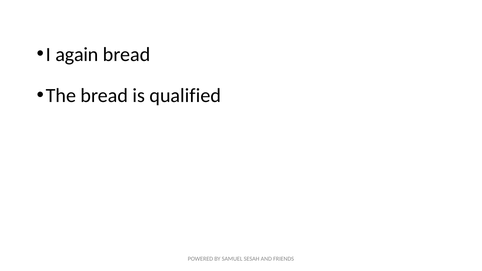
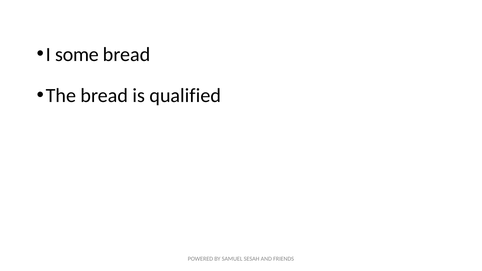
again: again -> some (77, 54)
